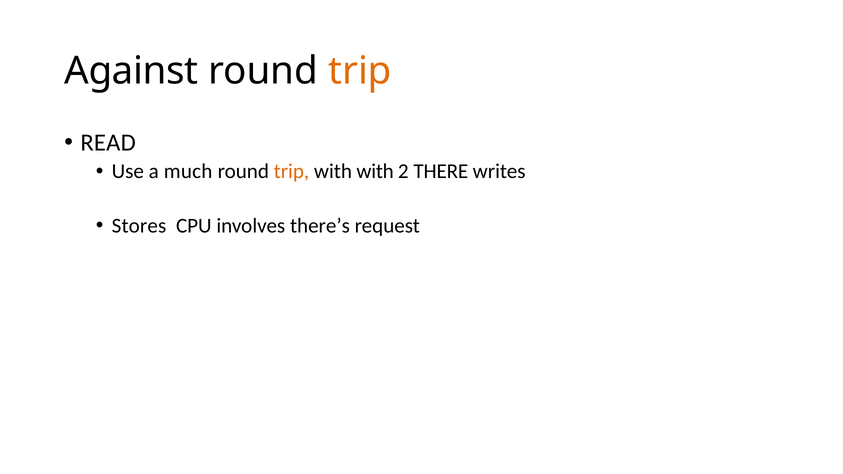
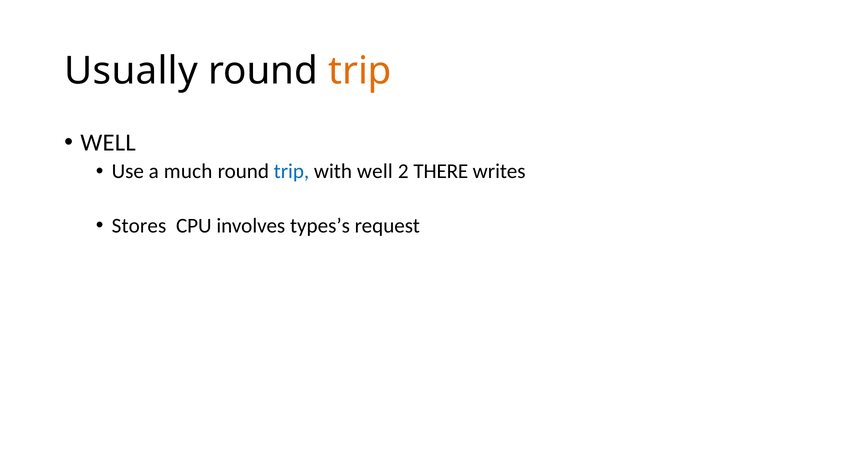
Against: Against -> Usually (131, 71)
READ: READ -> WELL (108, 143)
trip colour: orange -> blue (291, 172)
with with: with -> well (375, 172)
there’s: there’s -> types’s (320, 226)
